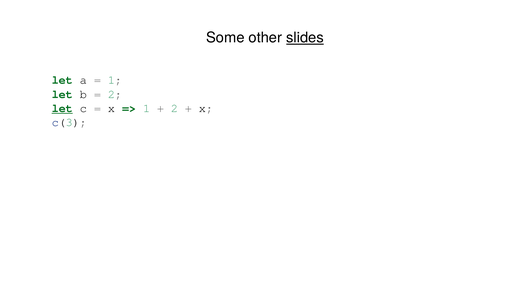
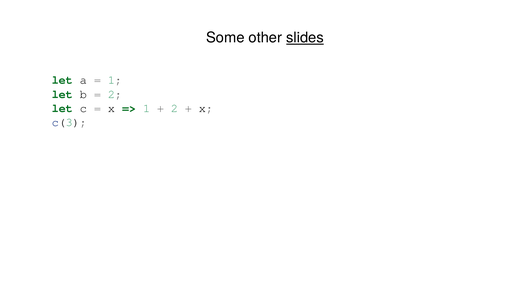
let underline: present -> none (62, 108)
